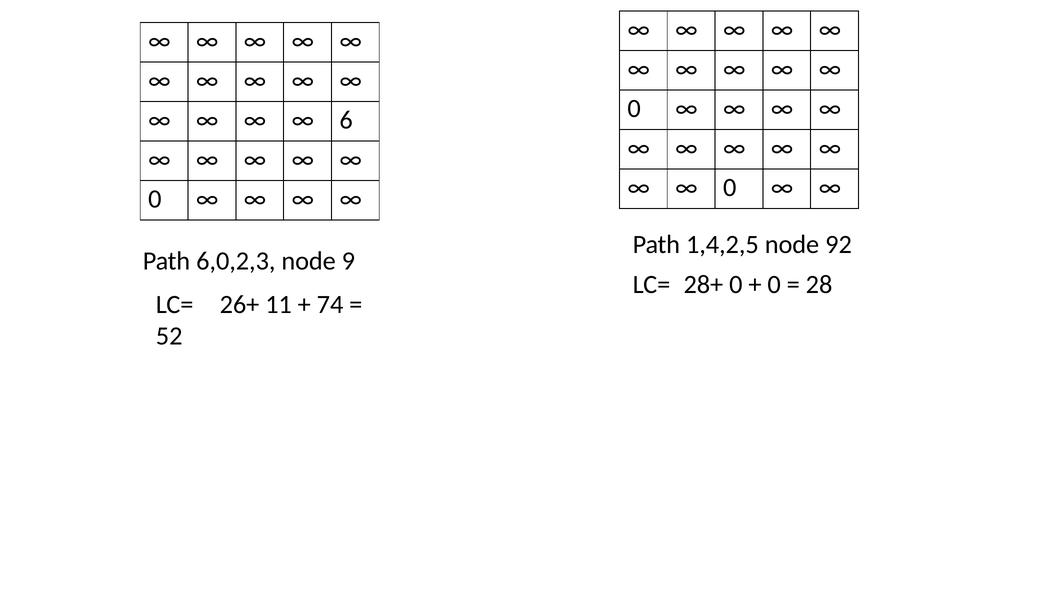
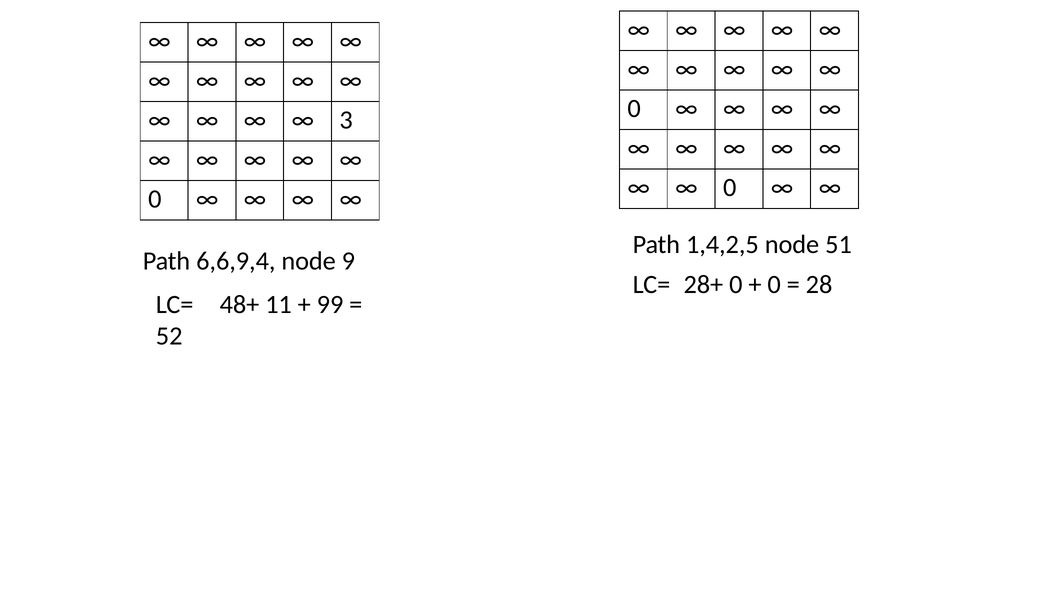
6: 6 -> 3 (346, 120)
92: 92 -> 51 (839, 245)
6,0,2,3: 6,0,2,3 -> 6,6,9,4 (236, 261)
26+: 26+ -> 48+ (240, 305)
74: 74 -> 99 (330, 305)
